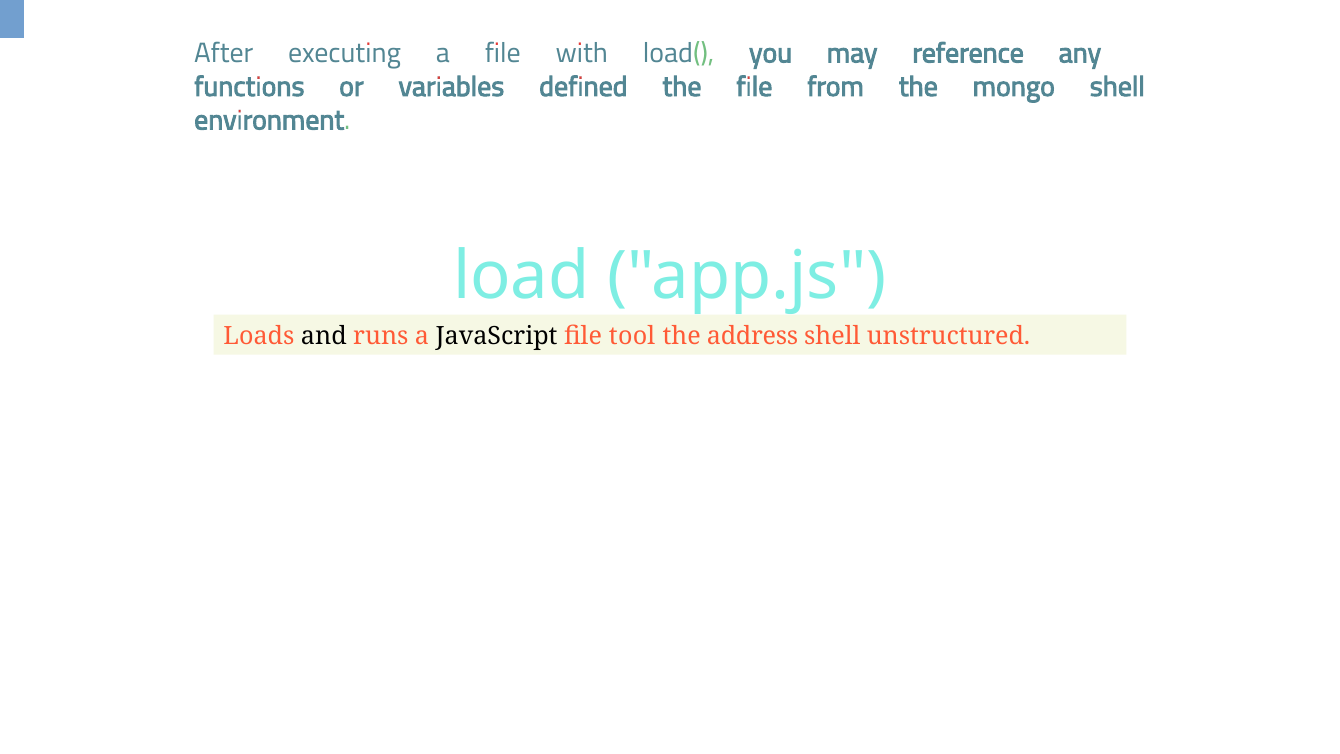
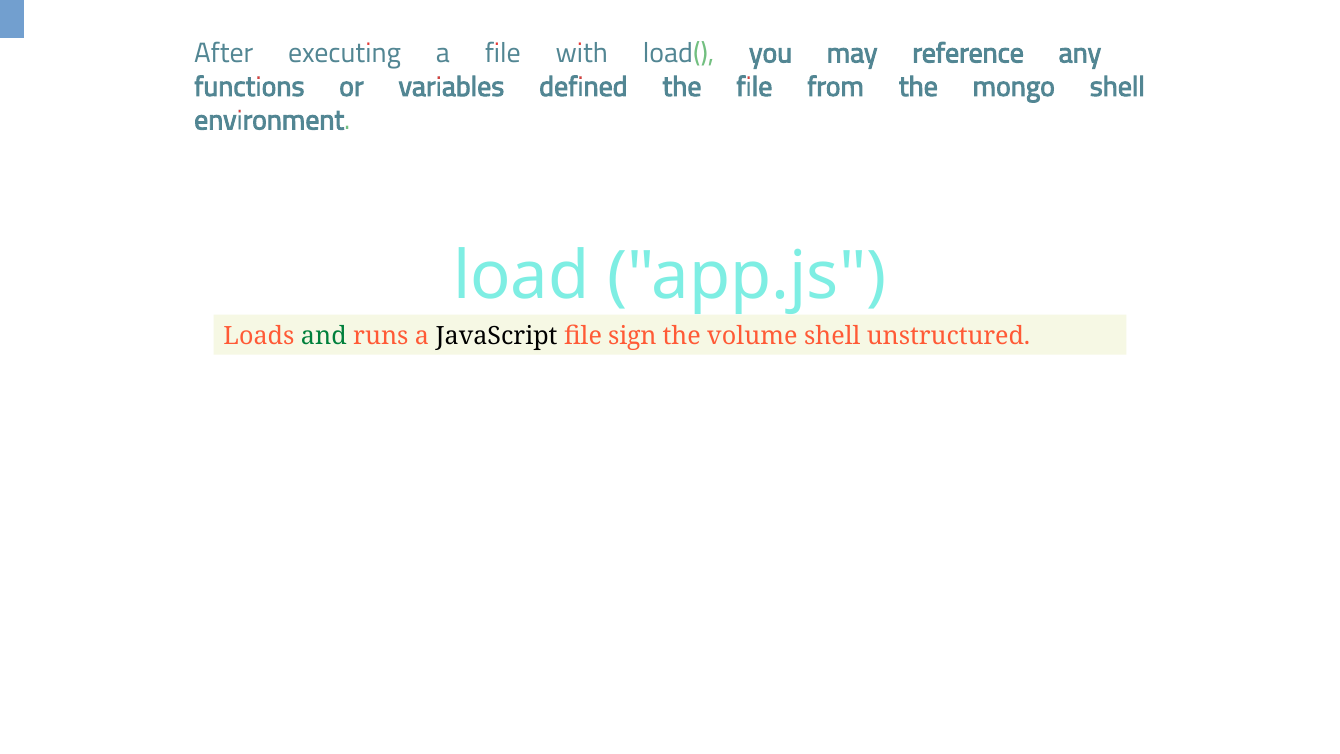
and colour: black -> green (324, 336)
tool: tool -> sign (632, 336)
address: address -> volume (752, 336)
